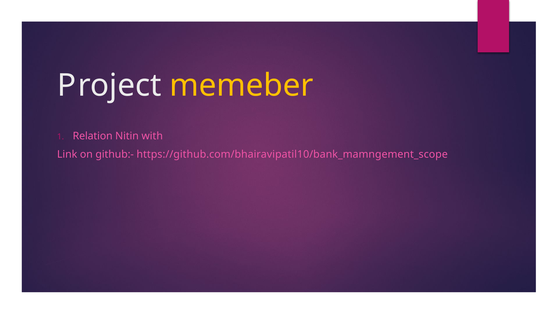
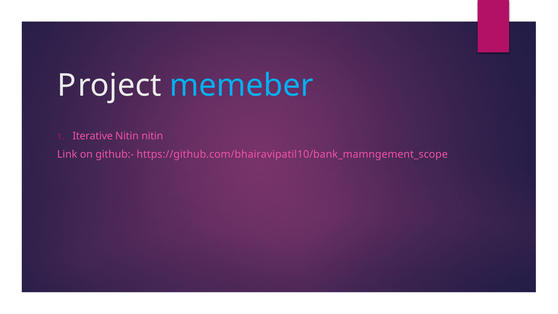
memeber colour: yellow -> light blue (242, 85)
Relation: Relation -> Iterative (93, 136)
Nitin with: with -> nitin (152, 136)
